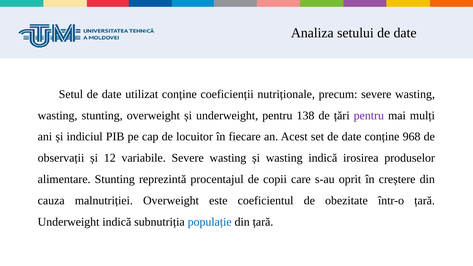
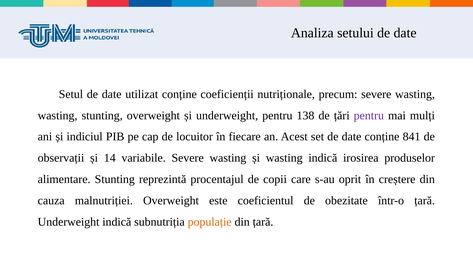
968: 968 -> 841 (412, 137)
12: 12 -> 14 (110, 158)
populație colour: blue -> orange (210, 222)
